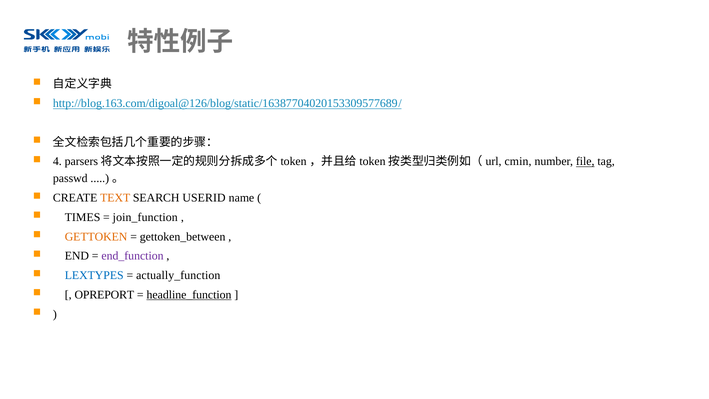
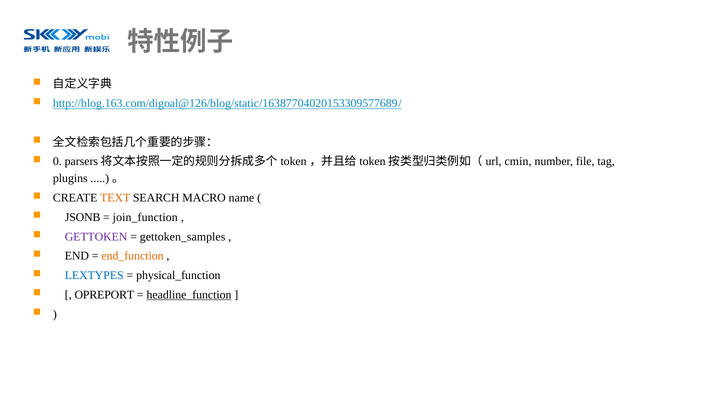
4: 4 -> 0 (57, 161)
file underline: present -> none (585, 161)
passwd: passwd -> plugins (70, 178)
USERID: USERID -> MACRO (204, 198)
TIMES: TIMES -> JSONB (83, 217)
GETTOKEN colour: orange -> purple (96, 237)
gettoken_between: gettoken_between -> gettoken_samples (183, 237)
end_function colour: purple -> orange (132, 256)
actually_function: actually_function -> physical_function (178, 275)
